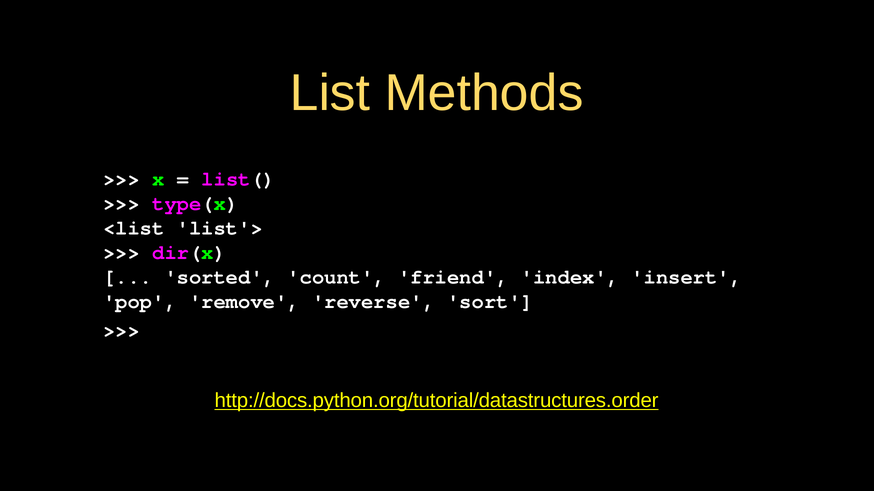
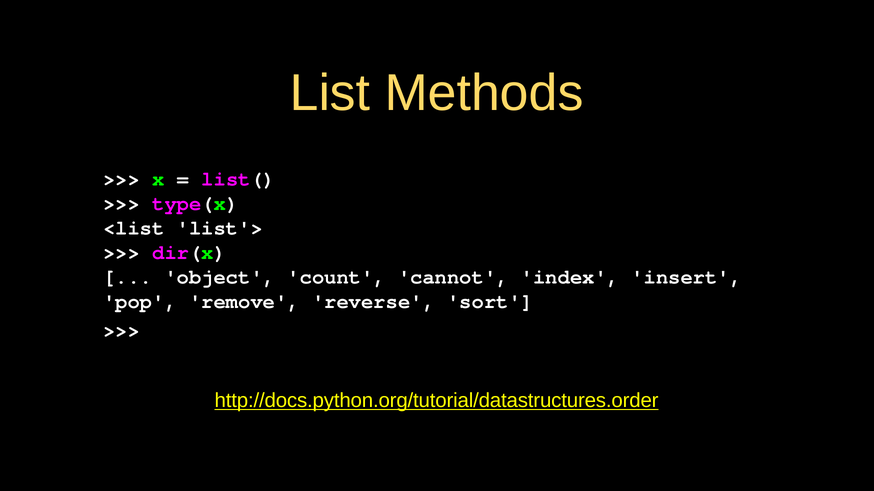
sorted: sorted -> object (220, 277)
friend: friend -> cannot (453, 277)
